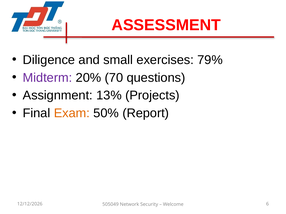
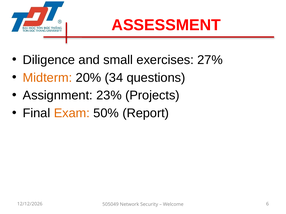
79%: 79% -> 27% (210, 60)
Midterm colour: purple -> orange (47, 78)
70: 70 -> 34 (114, 78)
13%: 13% -> 23% (109, 96)
